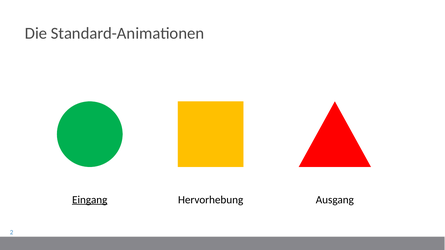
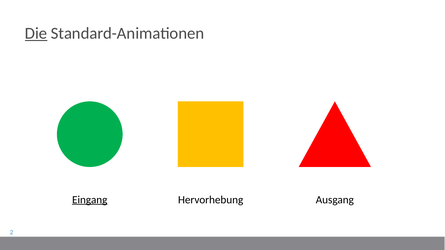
Die underline: none -> present (36, 34)
